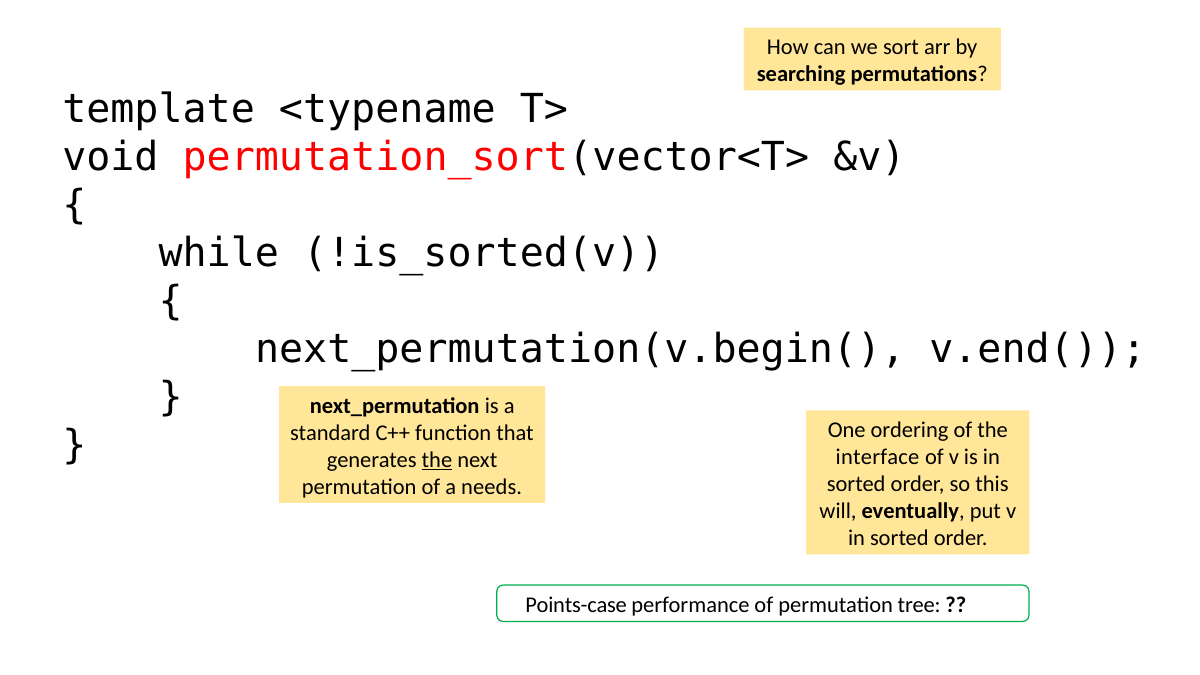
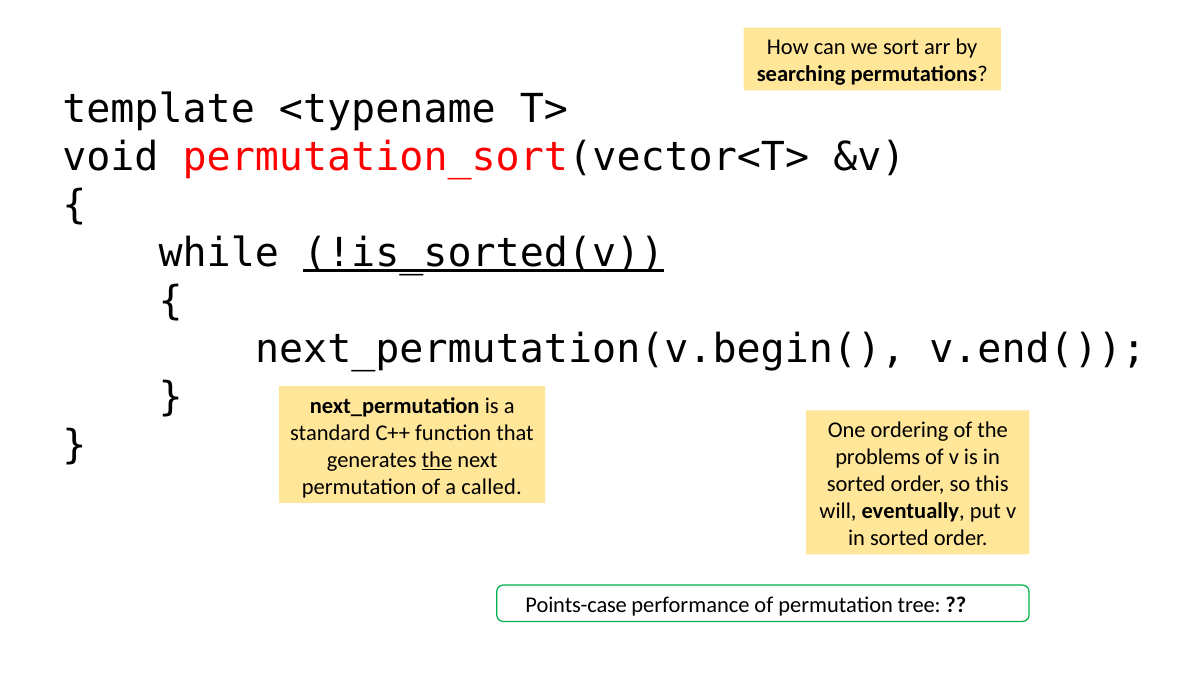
!is_sorted(v underline: none -> present (484, 253)
interface: interface -> problems (878, 457)
needs: needs -> called (492, 487)
